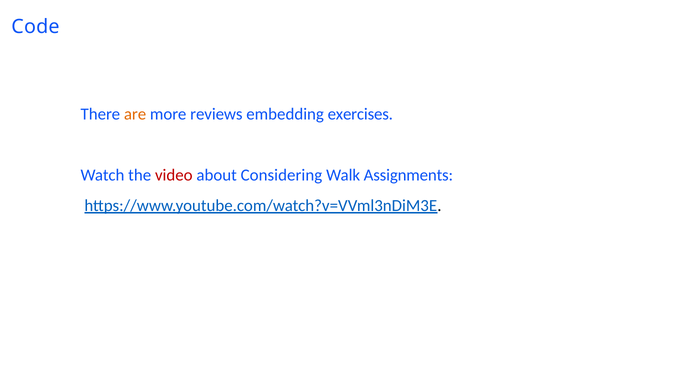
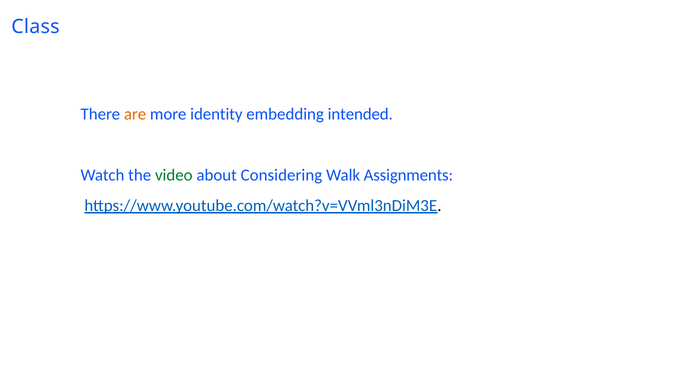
Code: Code -> Class (35, 27)
reviews: reviews -> identity (216, 114)
exercises: exercises -> intended (360, 114)
video colour: red -> green (174, 175)
